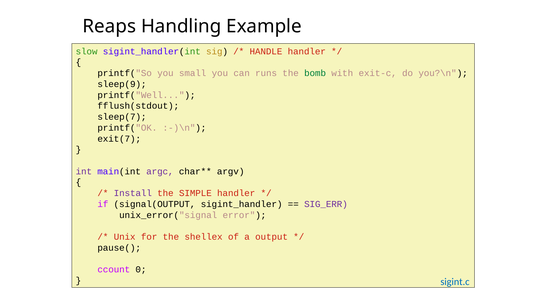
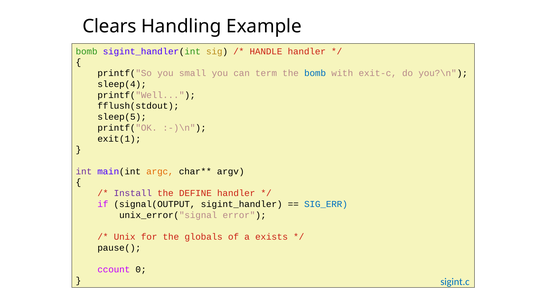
Reaps: Reaps -> Clears (109, 26)
slow: slow -> bomb (87, 51)
runs: runs -> term (266, 73)
bomb colour: green -> blue (315, 73)
sleep(9: sleep(9 -> sleep(4 (122, 84)
sleep(7: sleep(7 -> sleep(5 (122, 117)
exit(7: exit(7 -> exit(1 (119, 139)
argc colour: purple -> orange (160, 171)
SIMPLE: SIMPLE -> DEFINE (195, 193)
SIG_ERR colour: purple -> blue (326, 204)
shellex: shellex -> globals (204, 237)
output: output -> exists (272, 237)
